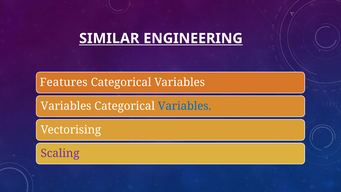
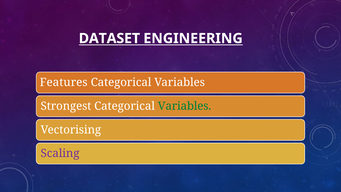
SIMILAR: SIMILAR -> DATASET (109, 38)
Variables: Variables -> Strongest (66, 106)
Variables colour: blue -> green (185, 106)
